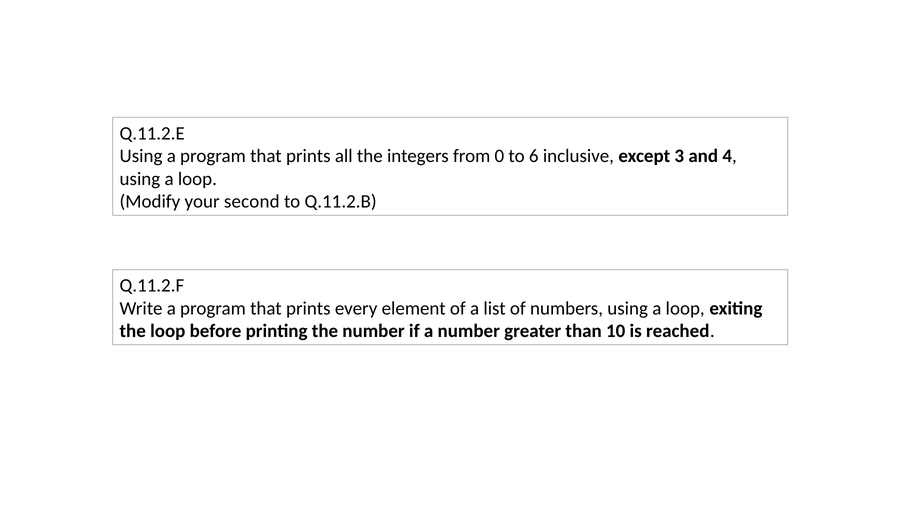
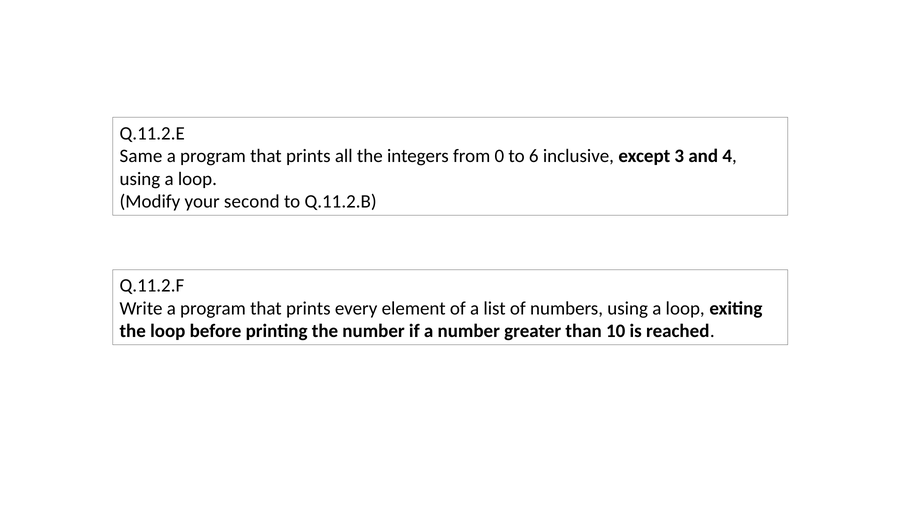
Using: Using -> Same (141, 156)
